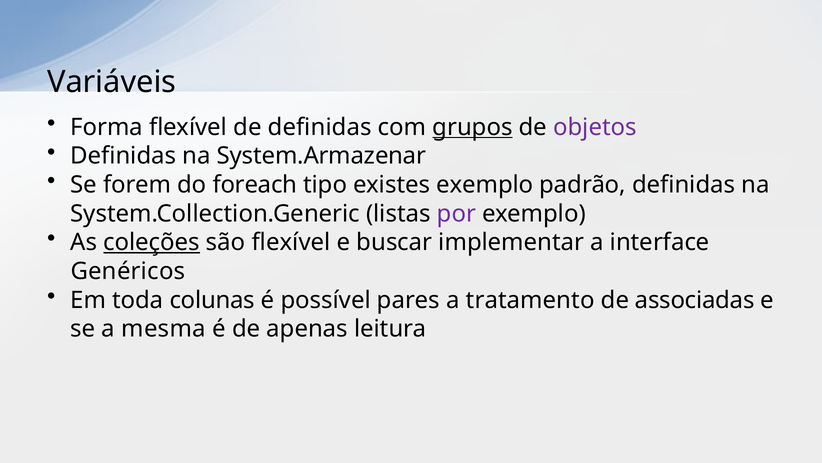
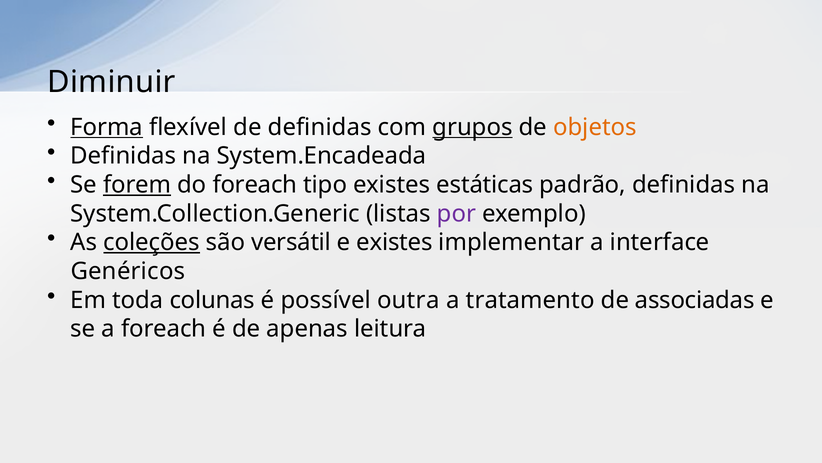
Variáveis: Variáveis -> Diminuir (111, 82)
Forma underline: none -> present (107, 127)
objetos colour: purple -> orange (595, 127)
System.Armazenar: System.Armazenar -> System.Encadeada (322, 156)
forem underline: none -> present (137, 185)
existes exemplo: exemplo -> estáticas (485, 185)
são flexível: flexível -> versátil (291, 242)
e buscar: buscar -> existes (394, 242)
pares: pares -> outra (408, 300)
a mesma: mesma -> foreach (164, 329)
